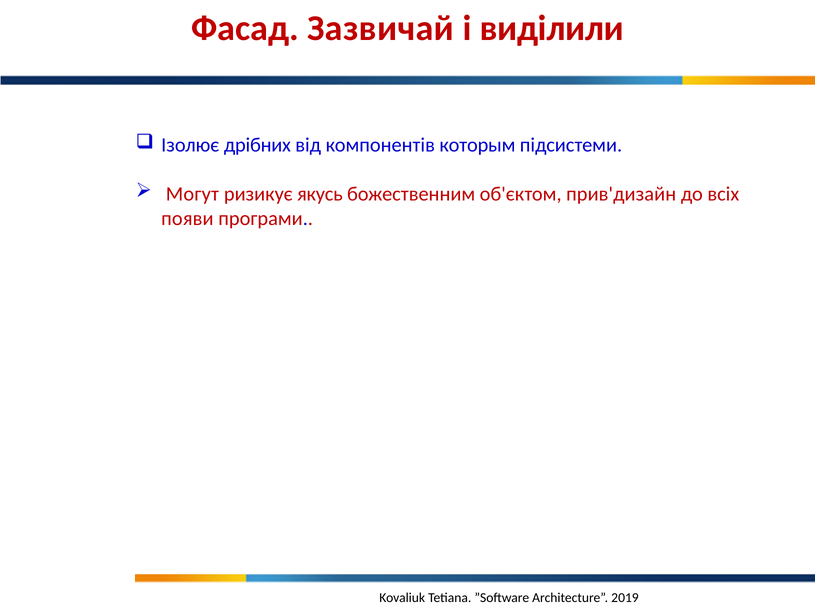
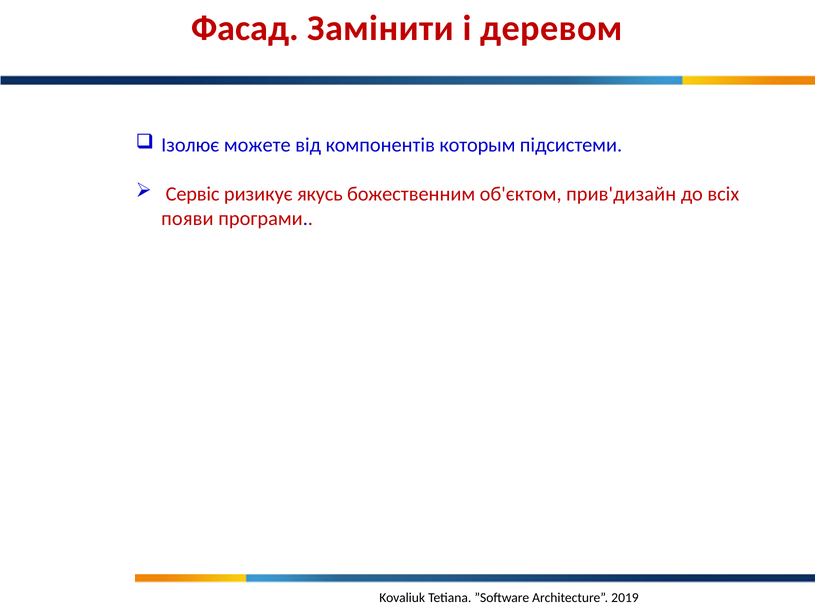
Зазвичай: Зазвичай -> Замінити (381, 28)
виділили: виділили -> деревом (552, 28)
дрібних: дрібних -> можете (257, 145)
Могут: Могут -> Сервіс (193, 194)
